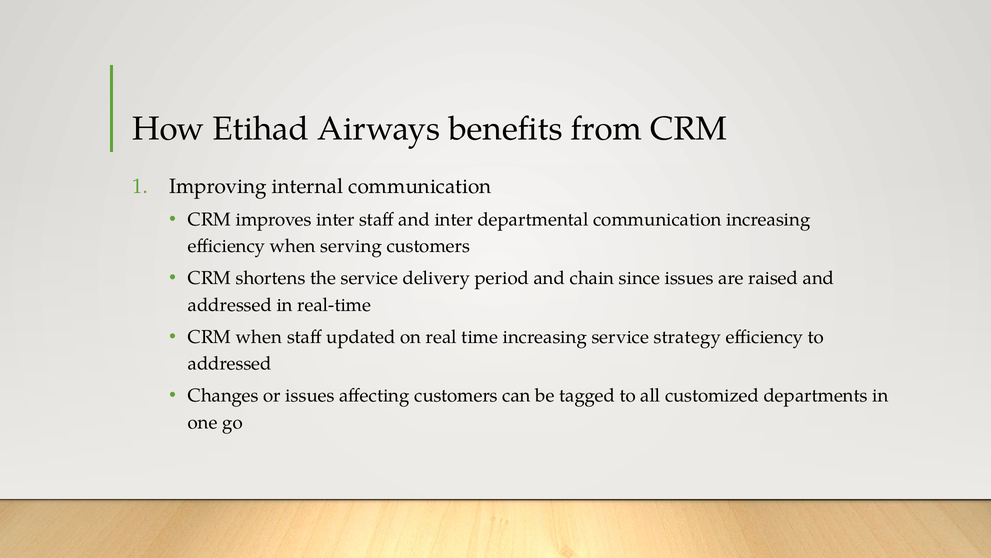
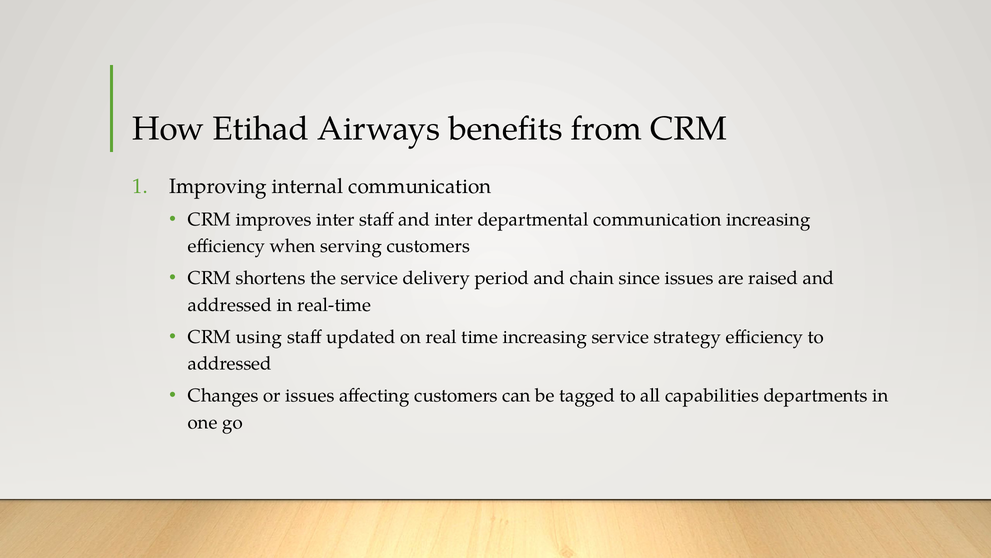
CRM when: when -> using (259, 337)
customized: customized -> capabilities (712, 395)
